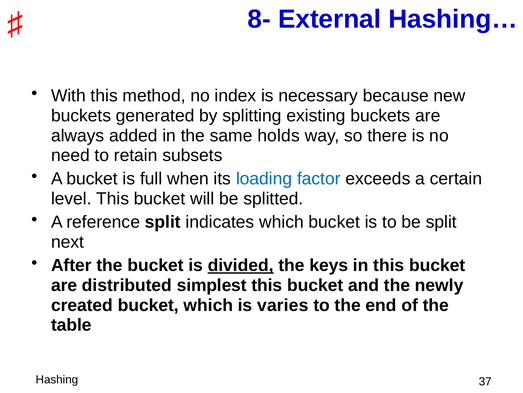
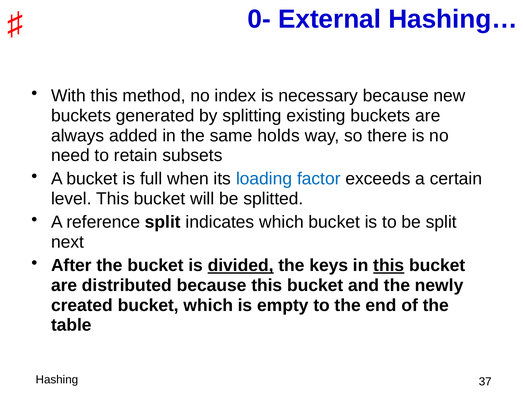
8-: 8- -> 0- (259, 19)
this underline: none -> present (389, 265)
distributed simplest: simplest -> because (212, 285)
varies: varies -> empty (283, 305)
